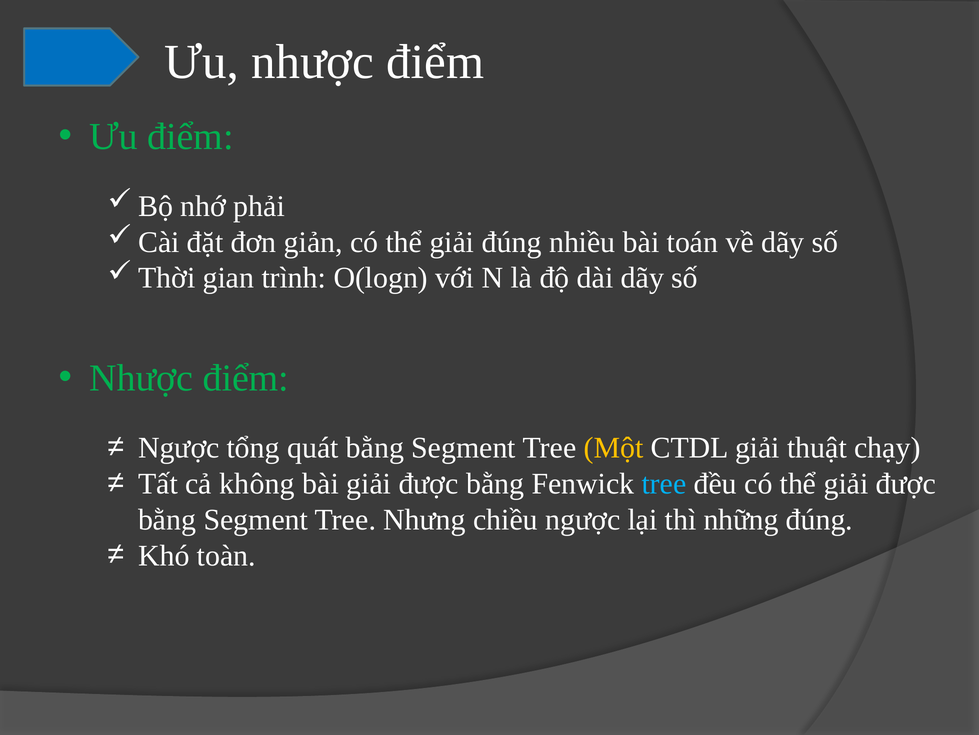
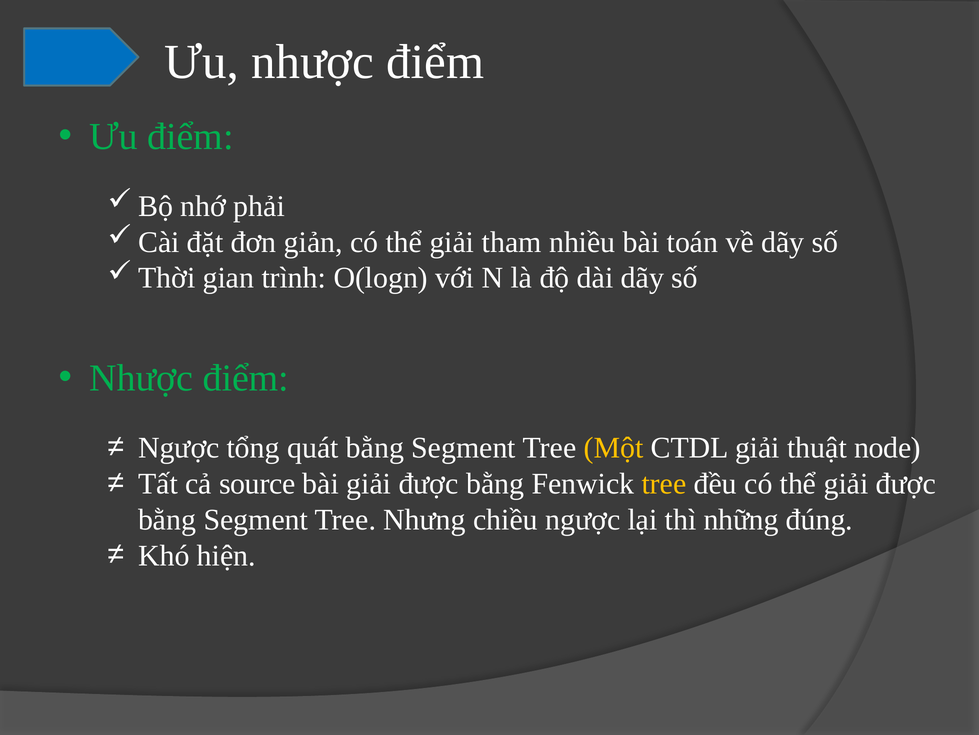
giải đúng: đúng -> tham (512, 242)
chạy: chạy -> node (887, 447)
không: không -> source (257, 483)
tree colour: light blue -> yellow (664, 483)
toàn: toàn -> hiện (226, 555)
